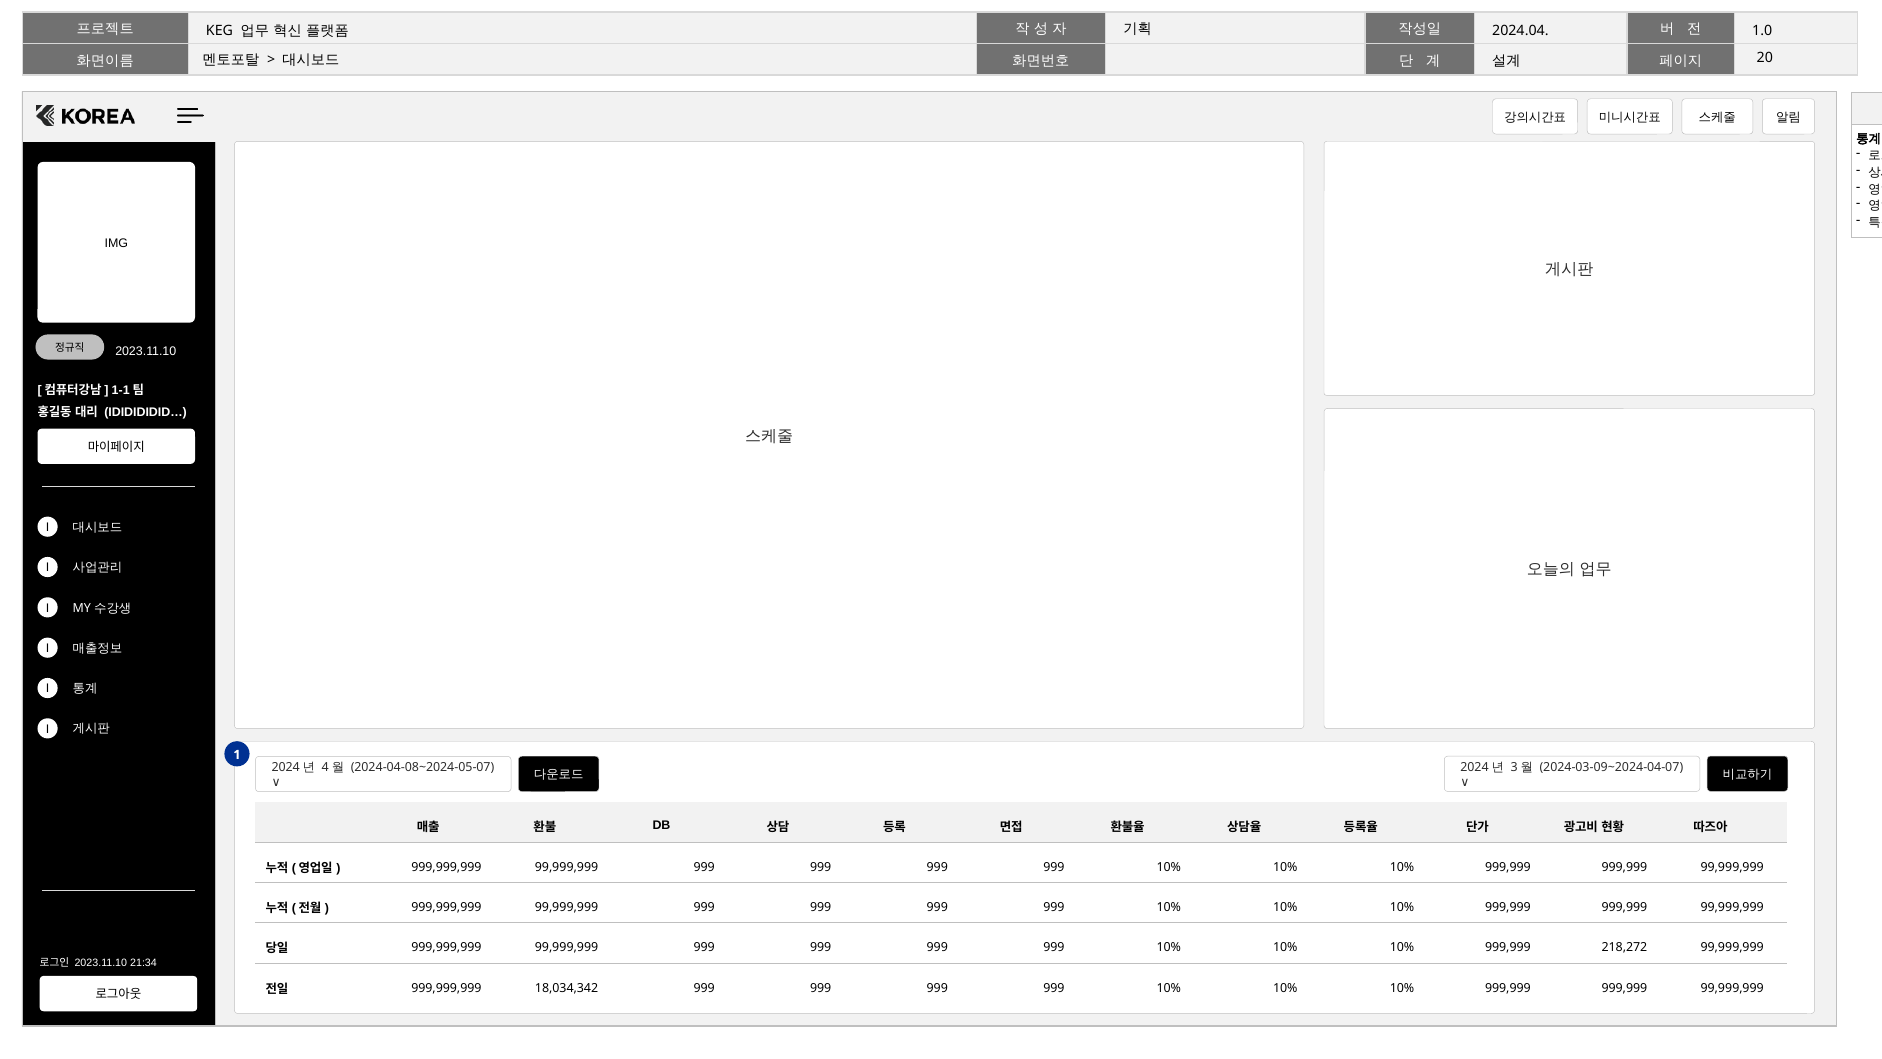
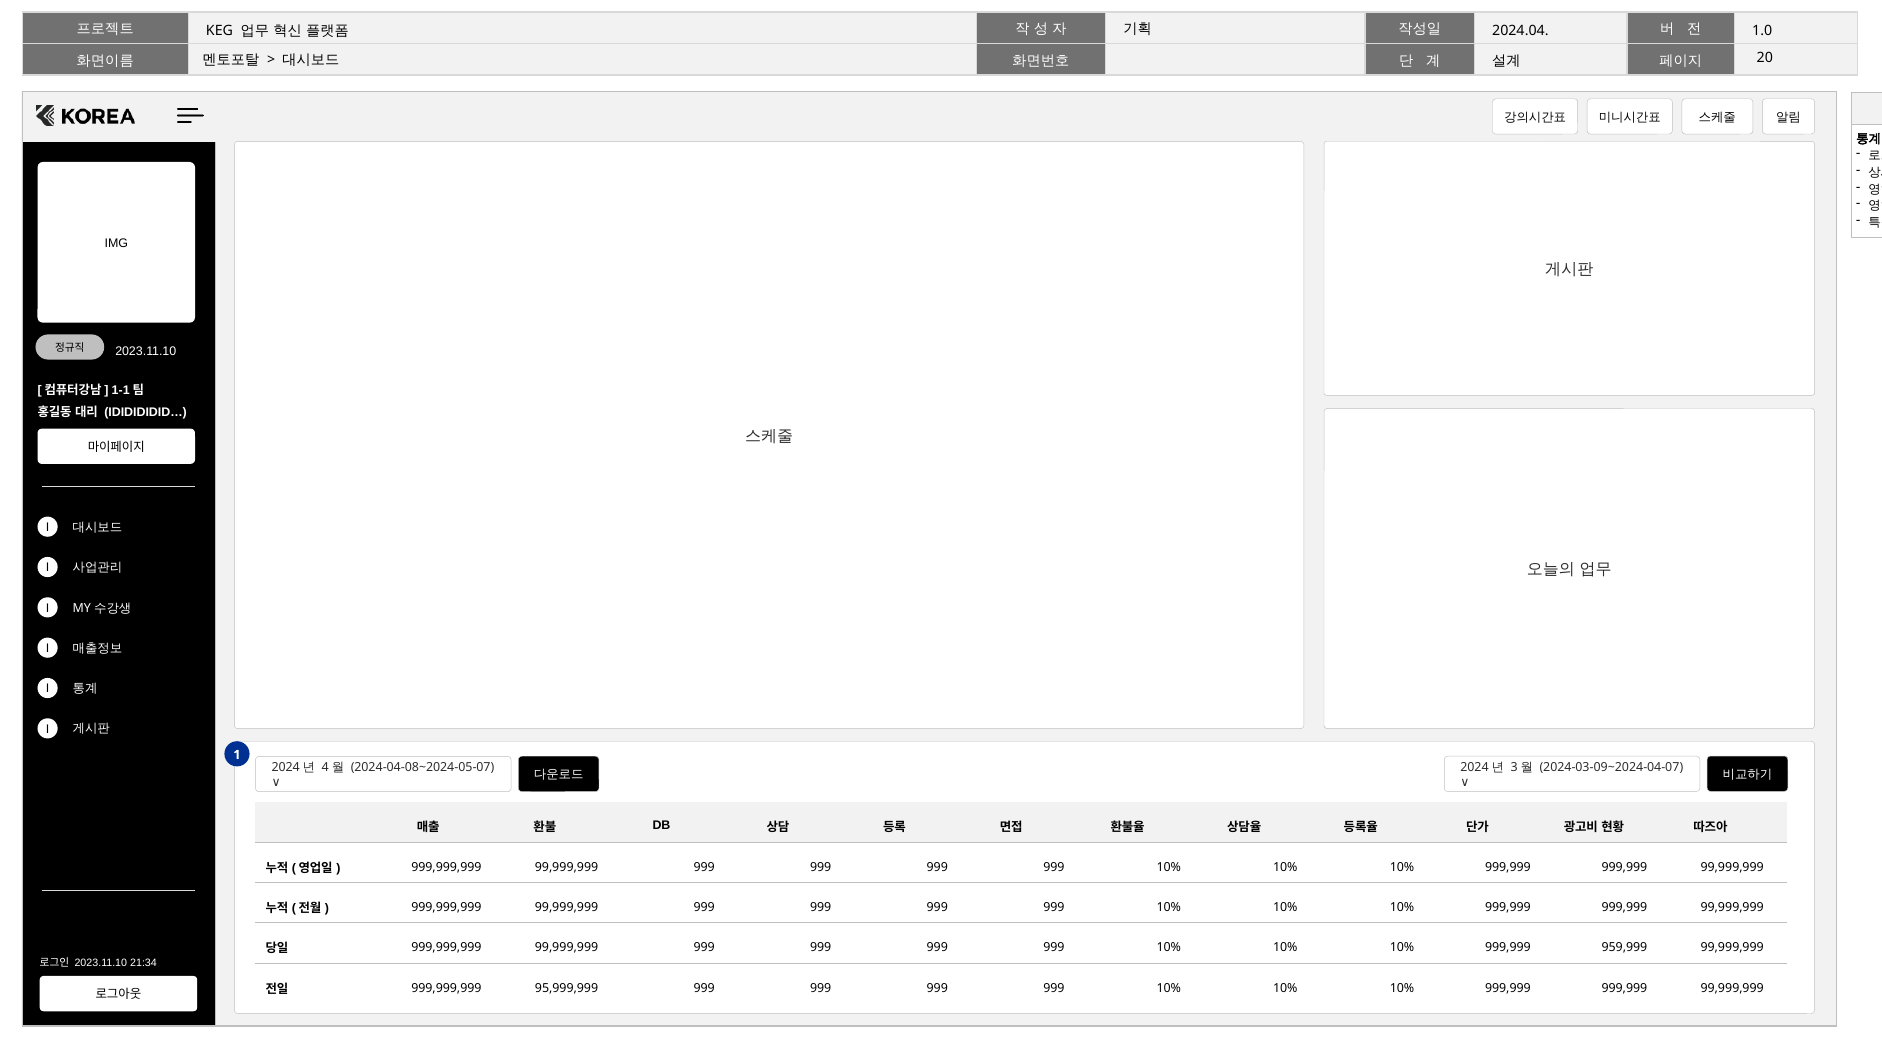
218,272: 218,272 -> 959,999 (1624, 947)
18,034,342: 18,034,342 -> 95,999,999 (567, 988)
